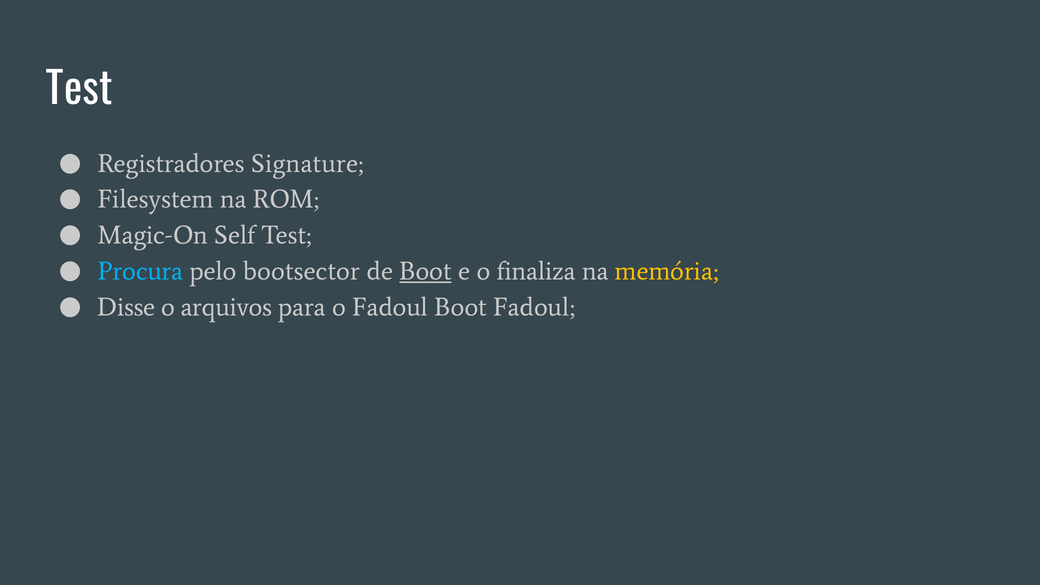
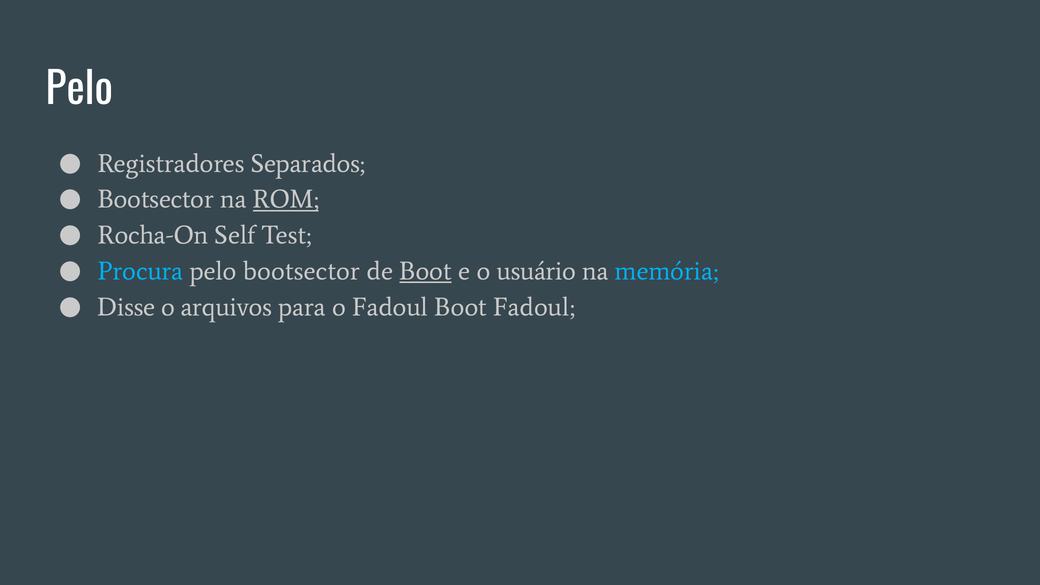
Test: Test -> Pelo (79, 90)
Signature: Signature -> Separados (308, 164)
Filesystem: Filesystem -> Bootsector (156, 199)
ROM underline: none -> present (286, 199)
Magic-On: Magic-On -> Rocha-On (153, 235)
finaliza: finaliza -> usuário (536, 271)
memória colour: yellow -> light blue (667, 271)
